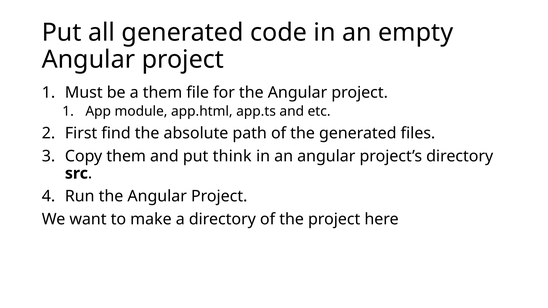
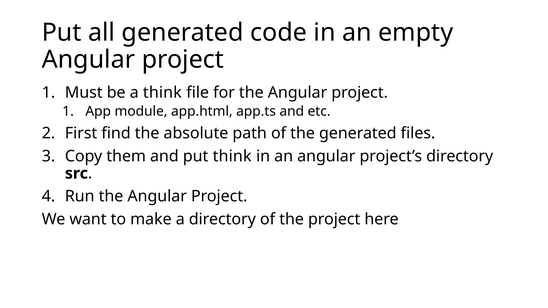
a them: them -> think (162, 93)
